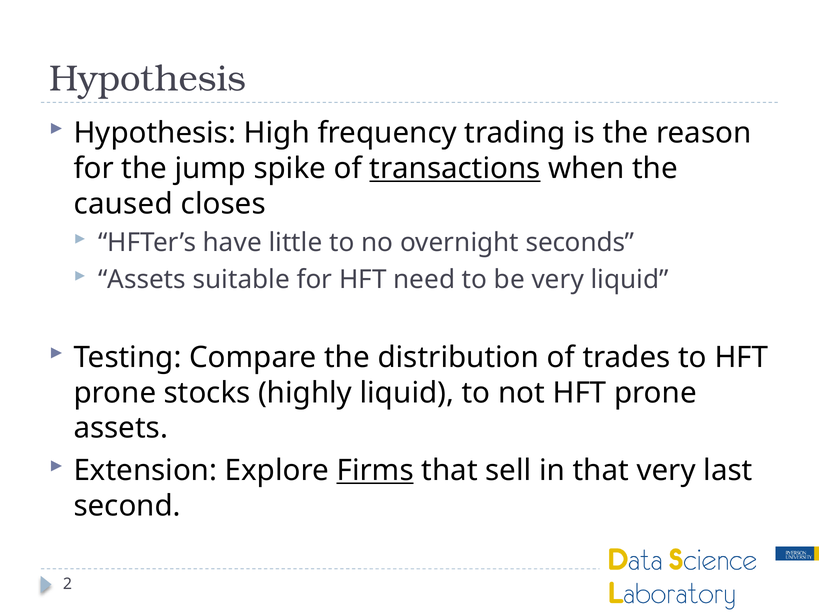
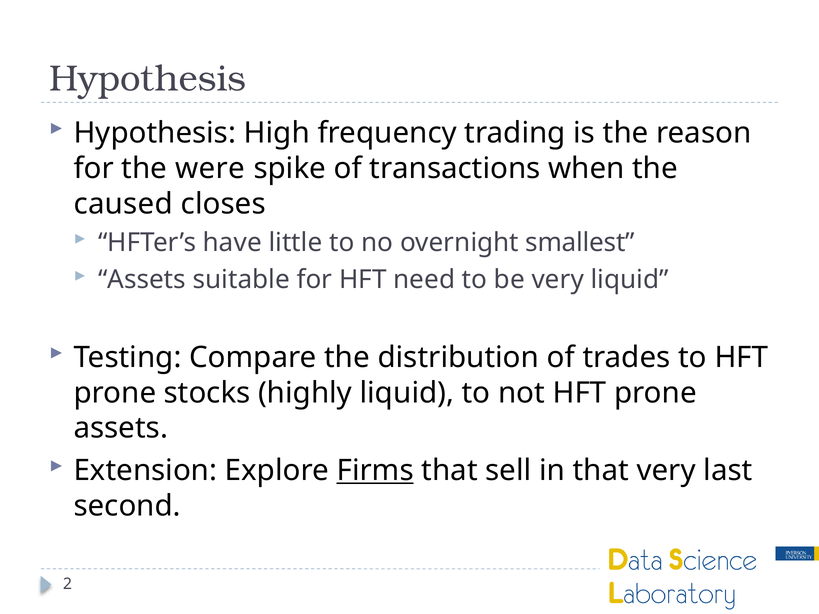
jump: jump -> were (210, 169)
transactions underline: present -> none (455, 169)
seconds: seconds -> smallest (580, 243)
